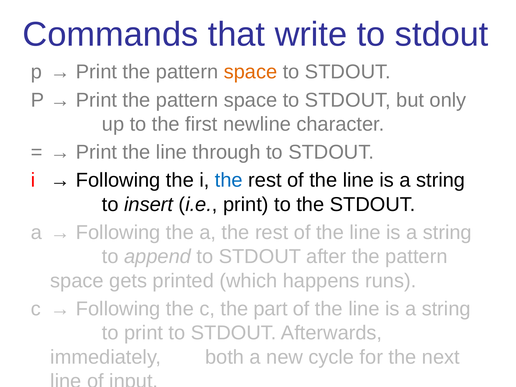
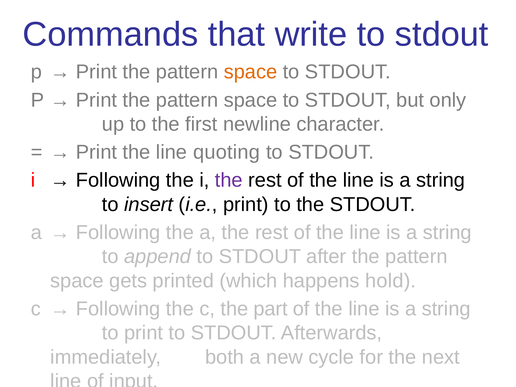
through: through -> quoting (227, 152)
the colour: blue -> purple (229, 180)
runs: runs -> hold (391, 281)
